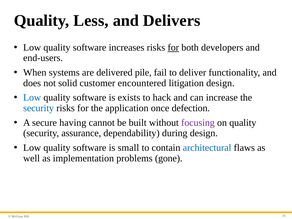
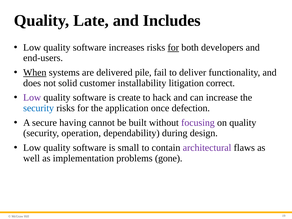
Less: Less -> Late (91, 20)
Delivers: Delivers -> Includes (172, 20)
When underline: none -> present (35, 72)
encountered: encountered -> installability (142, 83)
litigation design: design -> correct (220, 83)
Low colour: blue -> purple (32, 98)
exists: exists -> create (129, 98)
assurance: assurance -> operation (81, 133)
architectural colour: blue -> purple (207, 148)
